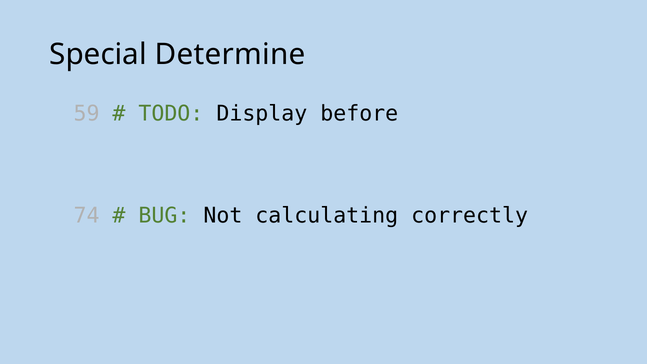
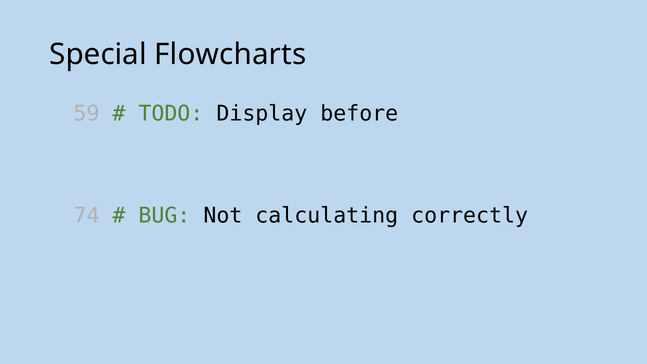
Determine: Determine -> Flowcharts (230, 54)
